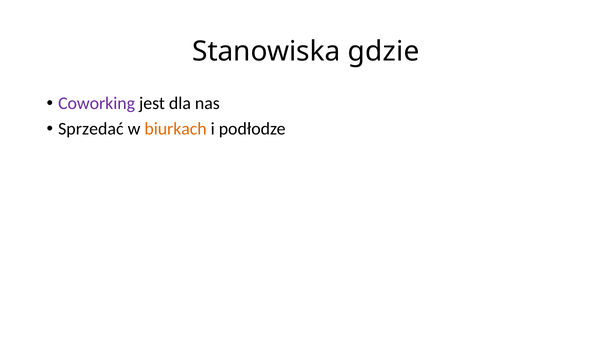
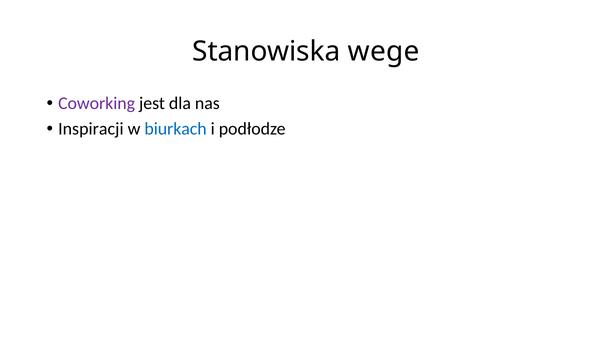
gdzie: gdzie -> wege (384, 51)
Sprzedać: Sprzedać -> Inspiracji (91, 129)
biurkach colour: orange -> blue (176, 129)
